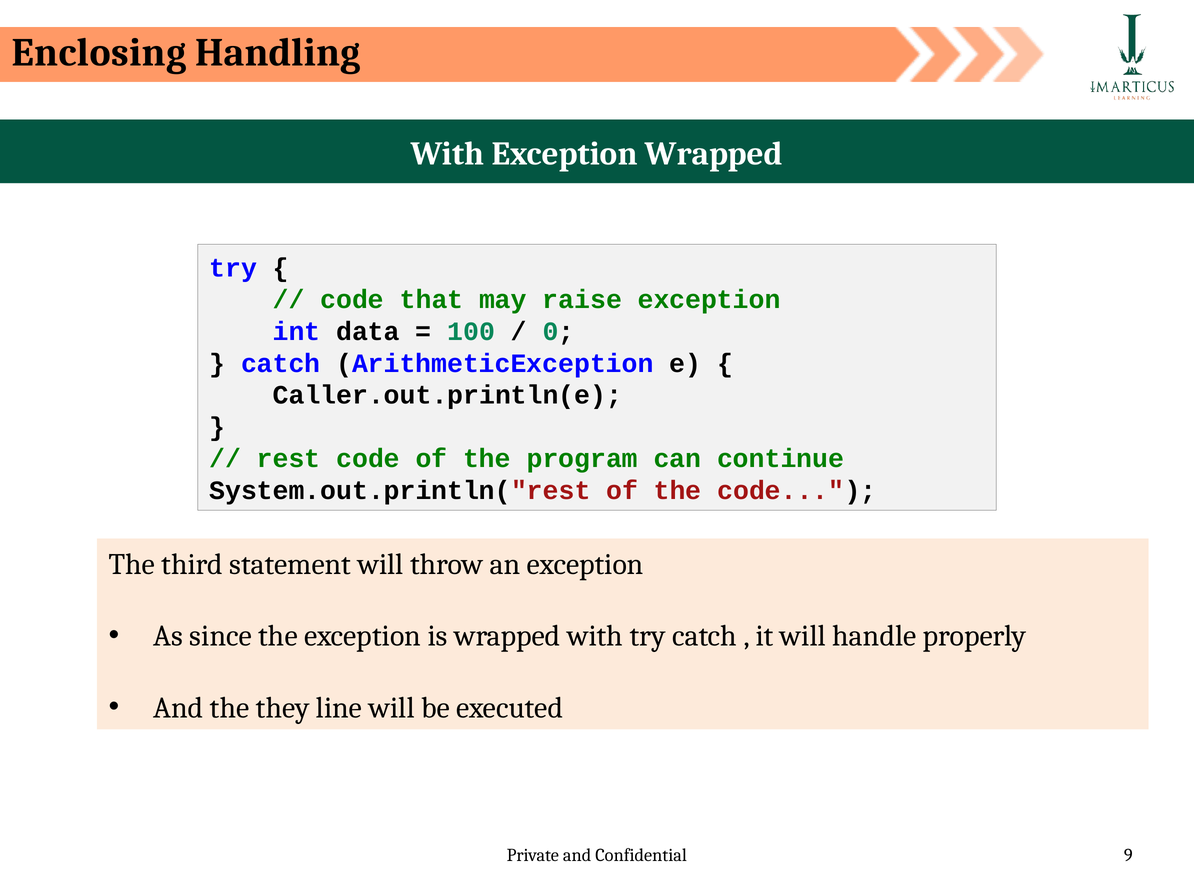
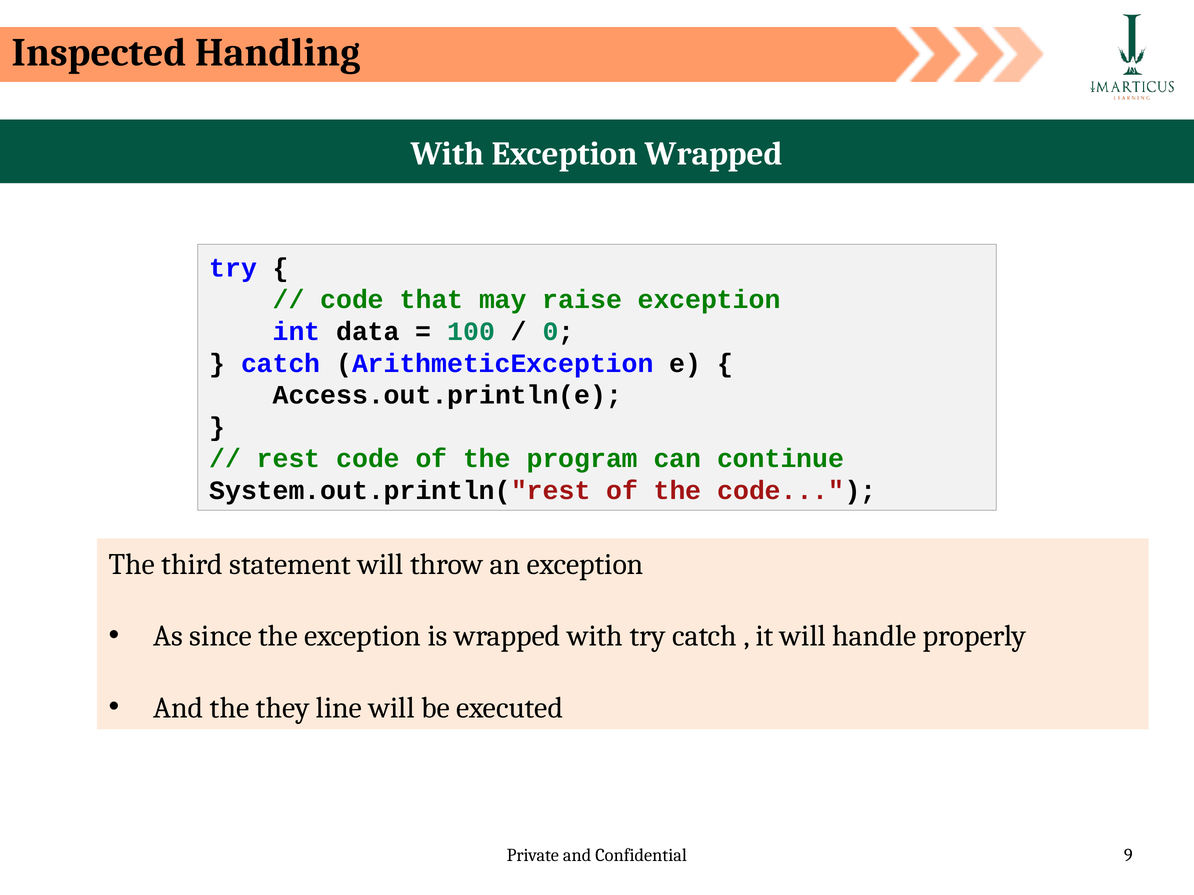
Enclosing: Enclosing -> Inspected (99, 52)
Caller.out.println(e: Caller.out.println(e -> Access.out.println(e (447, 395)
